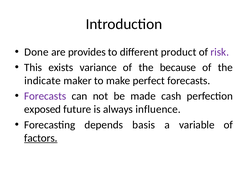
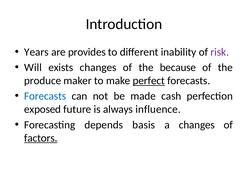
Done: Done -> Years (36, 52)
product: product -> inability (179, 52)
This: This -> Will (33, 67)
exists variance: variance -> changes (98, 67)
indicate: indicate -> produce (43, 81)
perfect underline: none -> present (149, 81)
Forecasts colour: purple -> blue (45, 96)
a variable: variable -> changes (197, 125)
